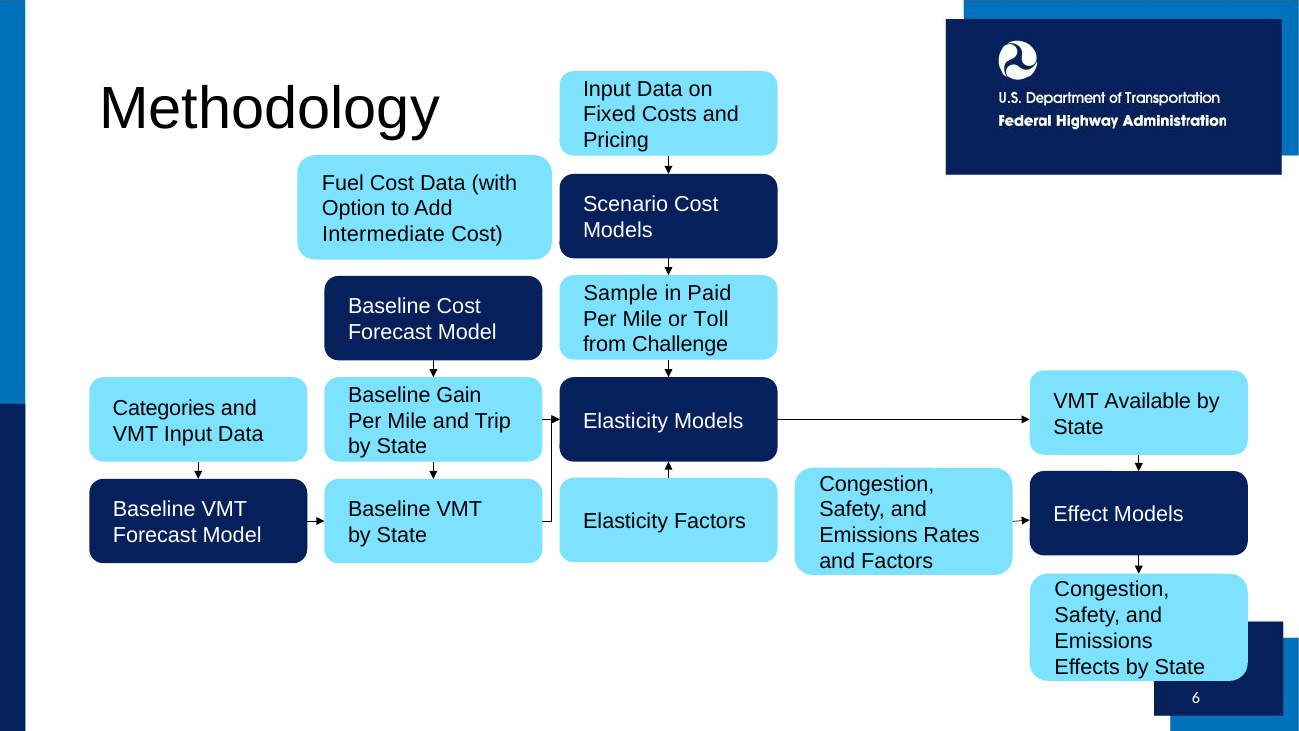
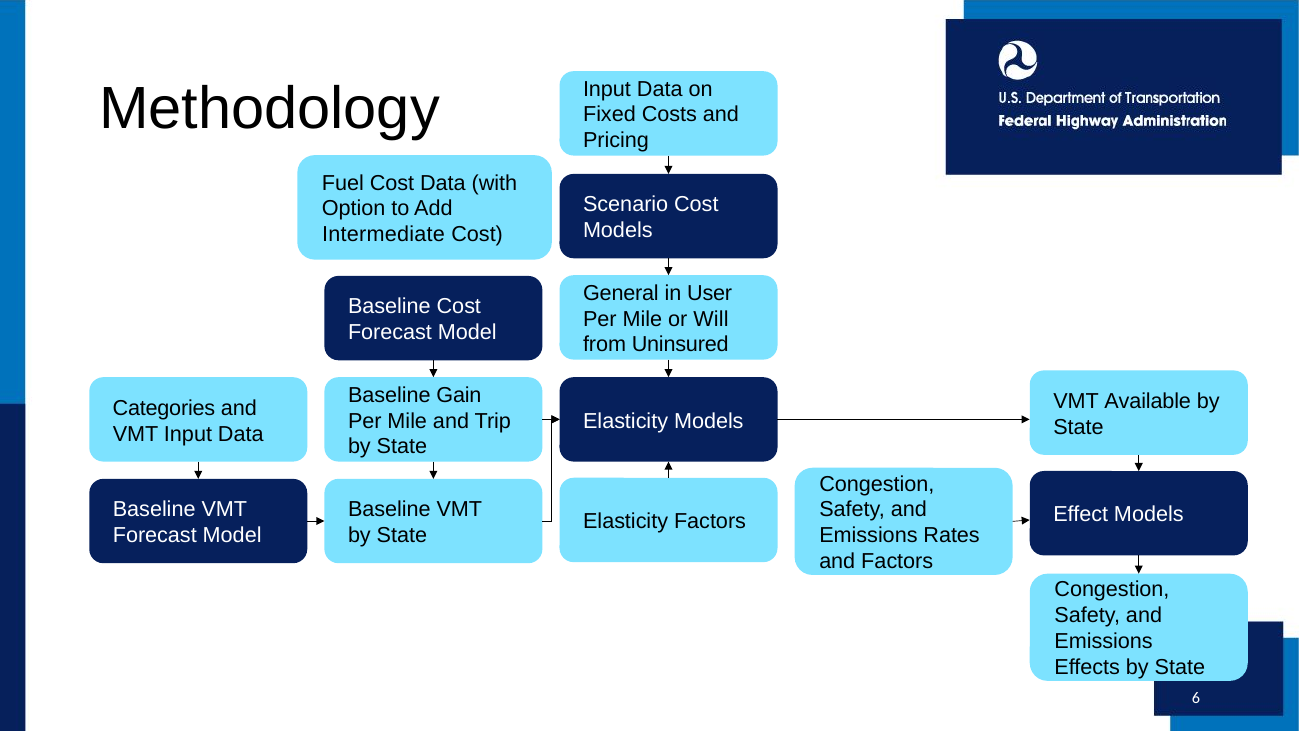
Sample: Sample -> General (621, 293)
Paid: Paid -> User (710, 293)
Toll: Toll -> Will (711, 319)
Challenge: Challenge -> Uninsured (680, 345)
